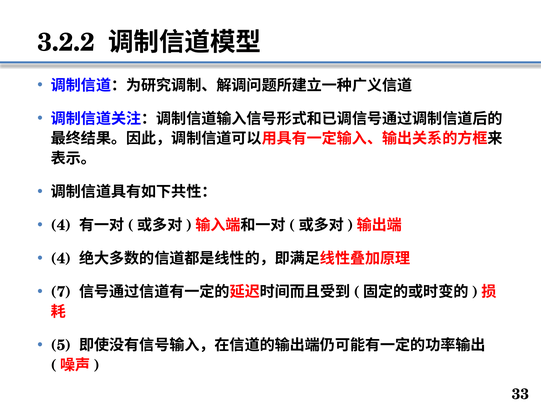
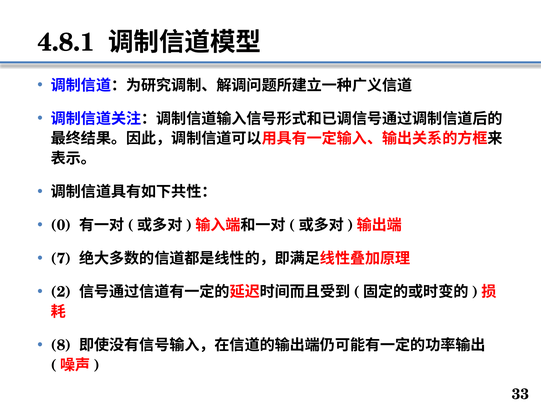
3.2.2: 3.2.2 -> 4.8.1 (66, 42)
4: 4 -> 0 (61, 225)
4: 4 -> 7 (61, 258)
7: 7 -> 2 (61, 292)
5: 5 -> 8 (61, 345)
